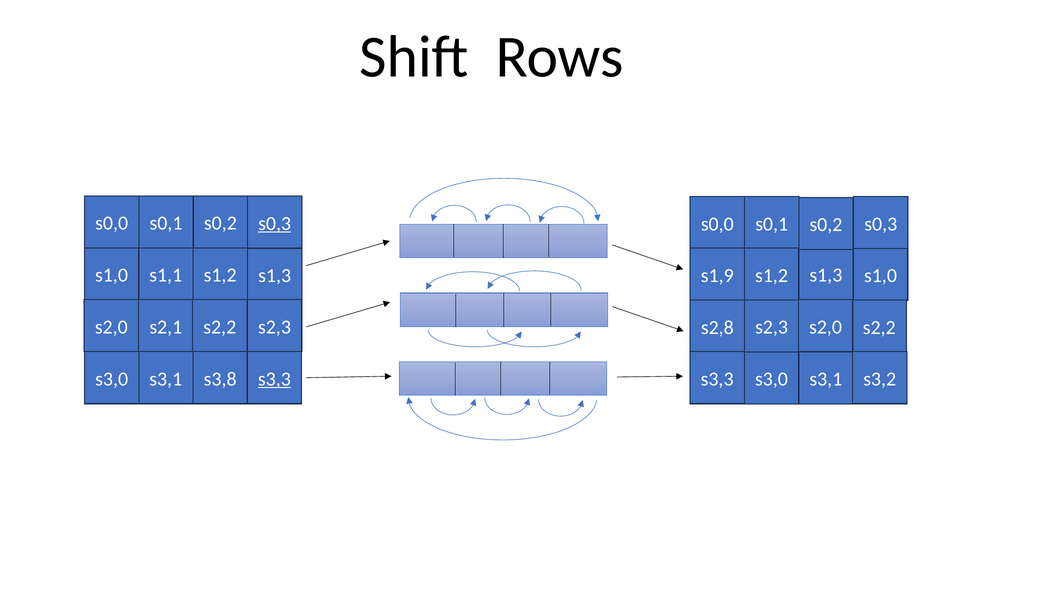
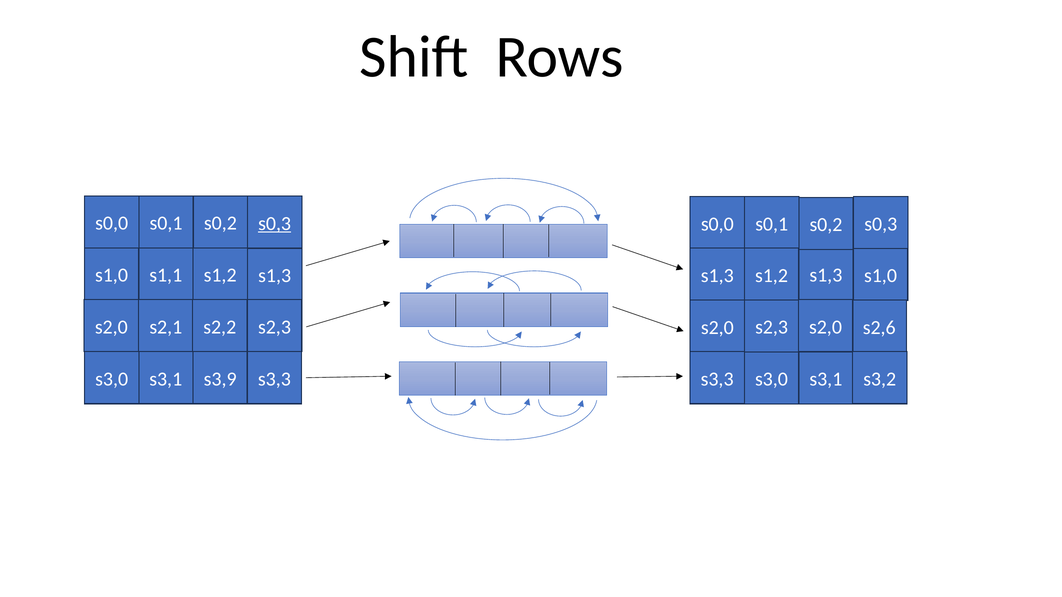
s1,9: s1,9 -> s1,3 (717, 276)
s2,8: s2,8 -> s2,0 (717, 328)
s2,2: s2,2 -> s2,6 (879, 328)
s3,8: s3,8 -> s3,9 (220, 379)
s3,3 underline: present -> none (274, 379)
